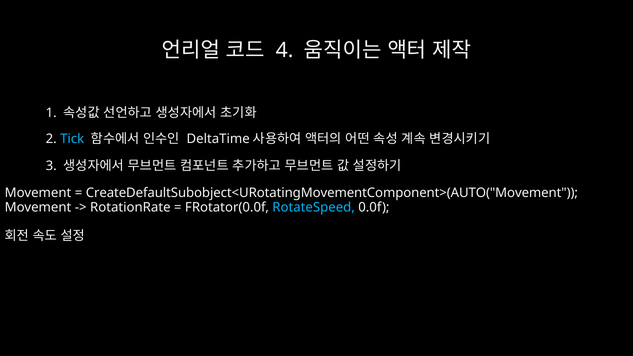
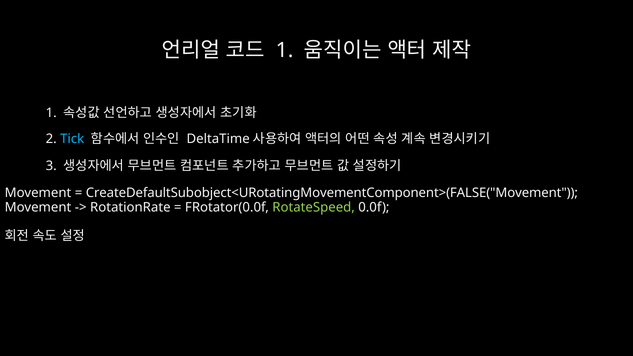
4: 4 -> 1 (285, 50)
CreateDefaultSubobject<URotatingMovementComponent>(AUTO("Movement: CreateDefaultSubobject<URotatingMovementComponent>(AUTO("Movement -> CreateDefaultSubobject<URotatingMovementComponent>(FALSE("Movement (332, 193)
RotateSpeed colour: light blue -> light green (314, 207)
